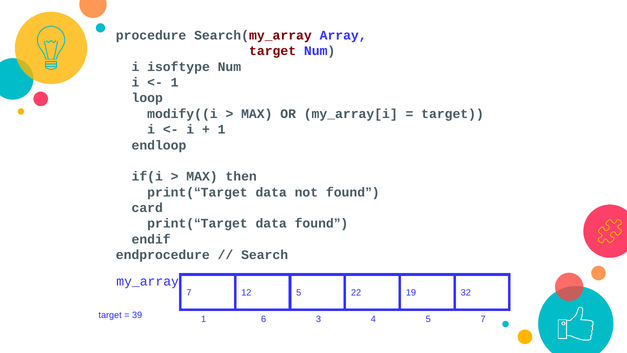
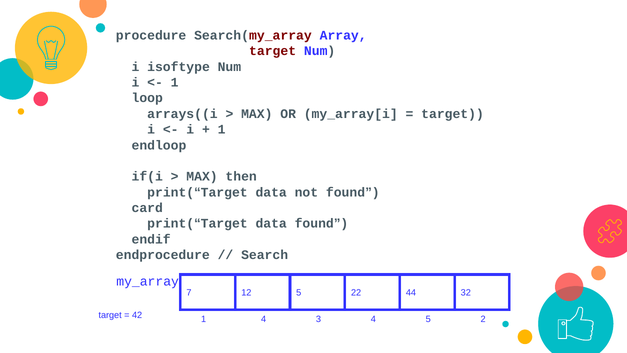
modify((i: modify((i -> arrays((i (182, 114)
19: 19 -> 44 (411, 293)
39: 39 -> 42 (137, 315)
1 6: 6 -> 4 (264, 319)
5 7: 7 -> 2 (483, 319)
